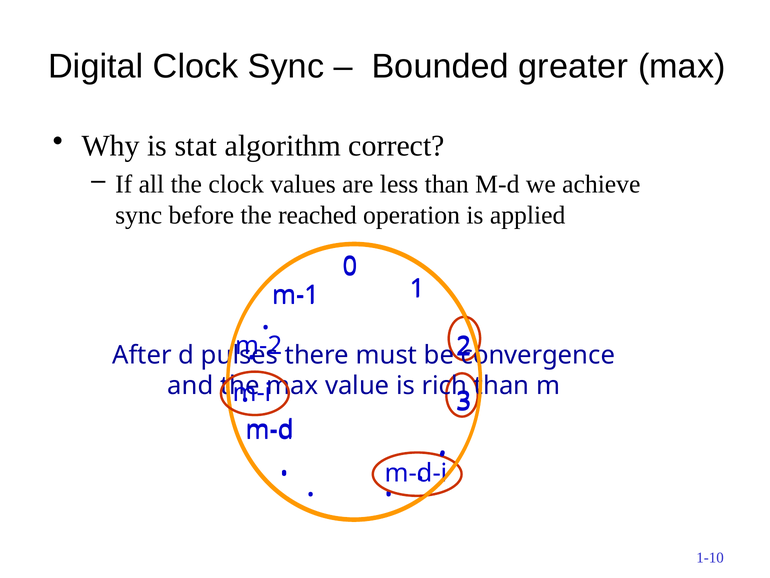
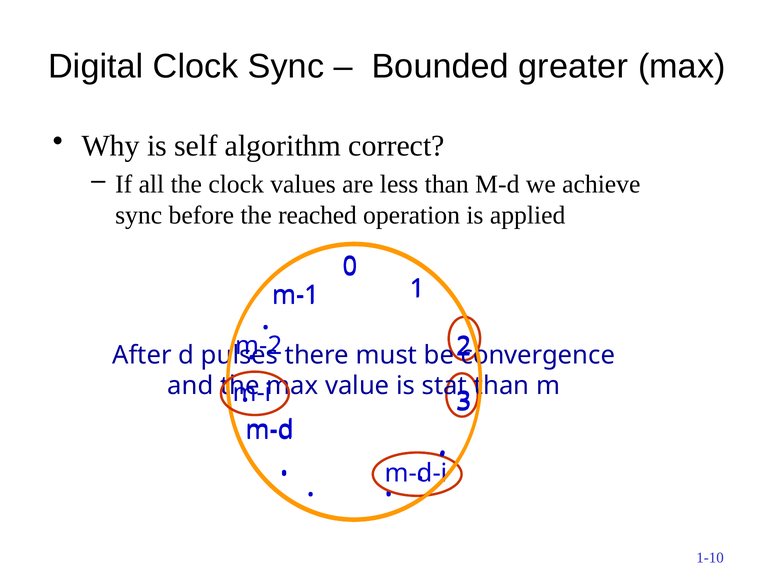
stat: stat -> self (196, 146)
rich: rich -> stat (444, 386)
